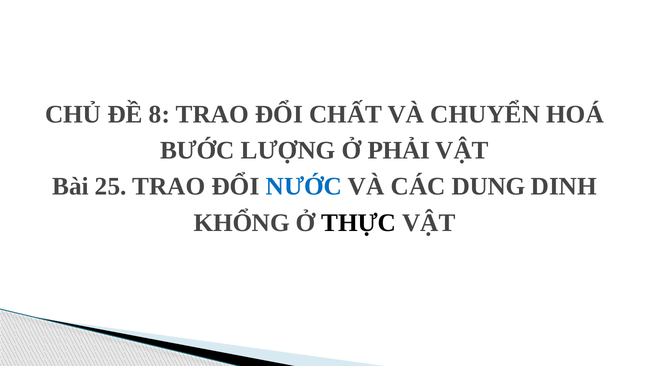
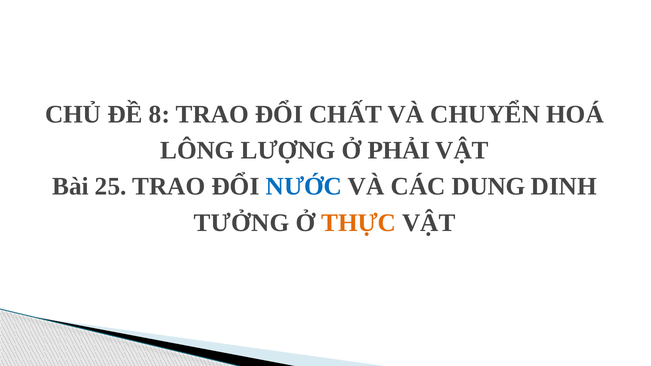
BƯỚC: BƯỚC -> LÔNG (197, 150)
KHỔNG: KHỔNG -> TƯỞNG (241, 223)
THỰC colour: black -> orange (359, 223)
